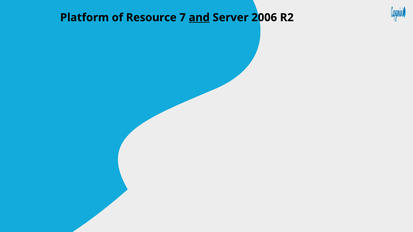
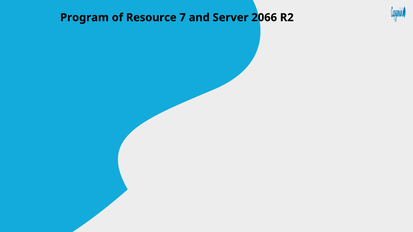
Platform: Platform -> Program (85, 18)
and underline: present -> none (199, 18)
2006: 2006 -> 2066 (264, 18)
